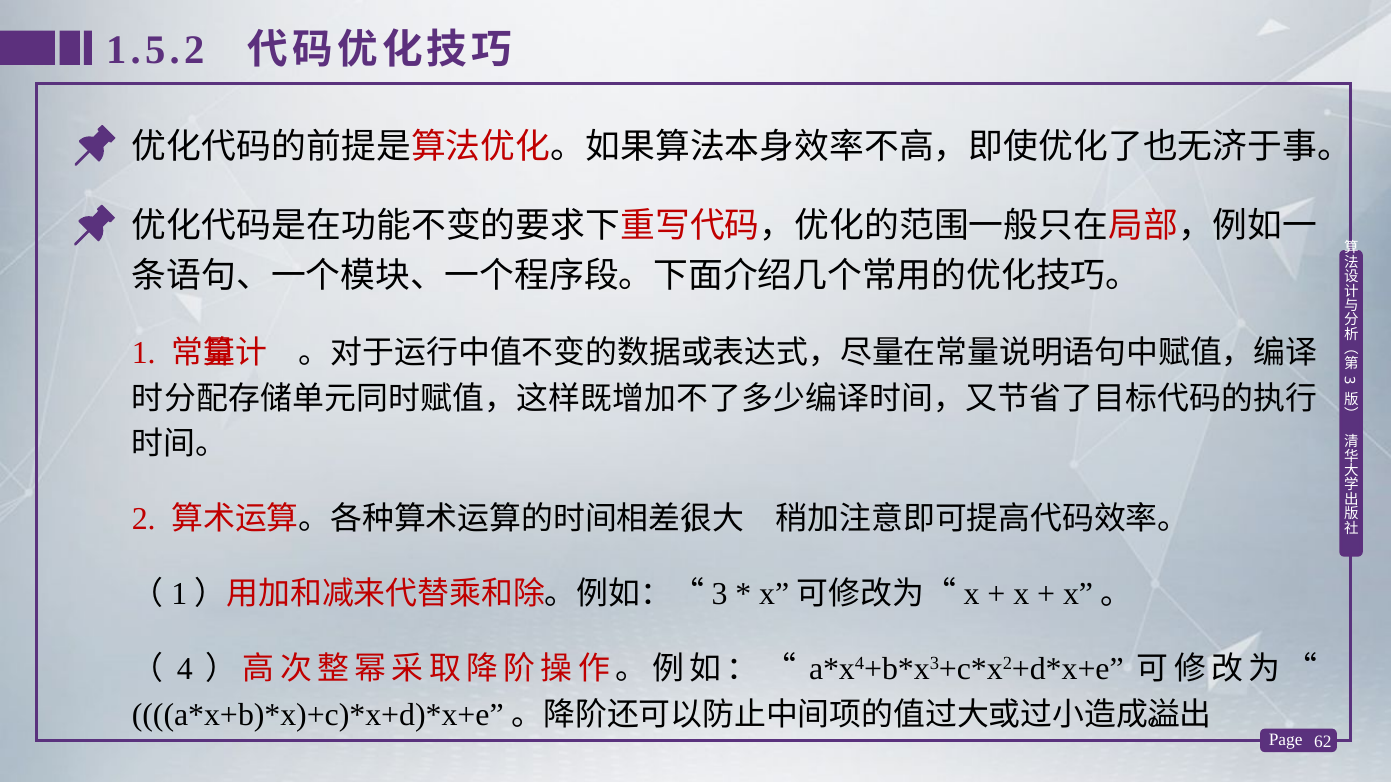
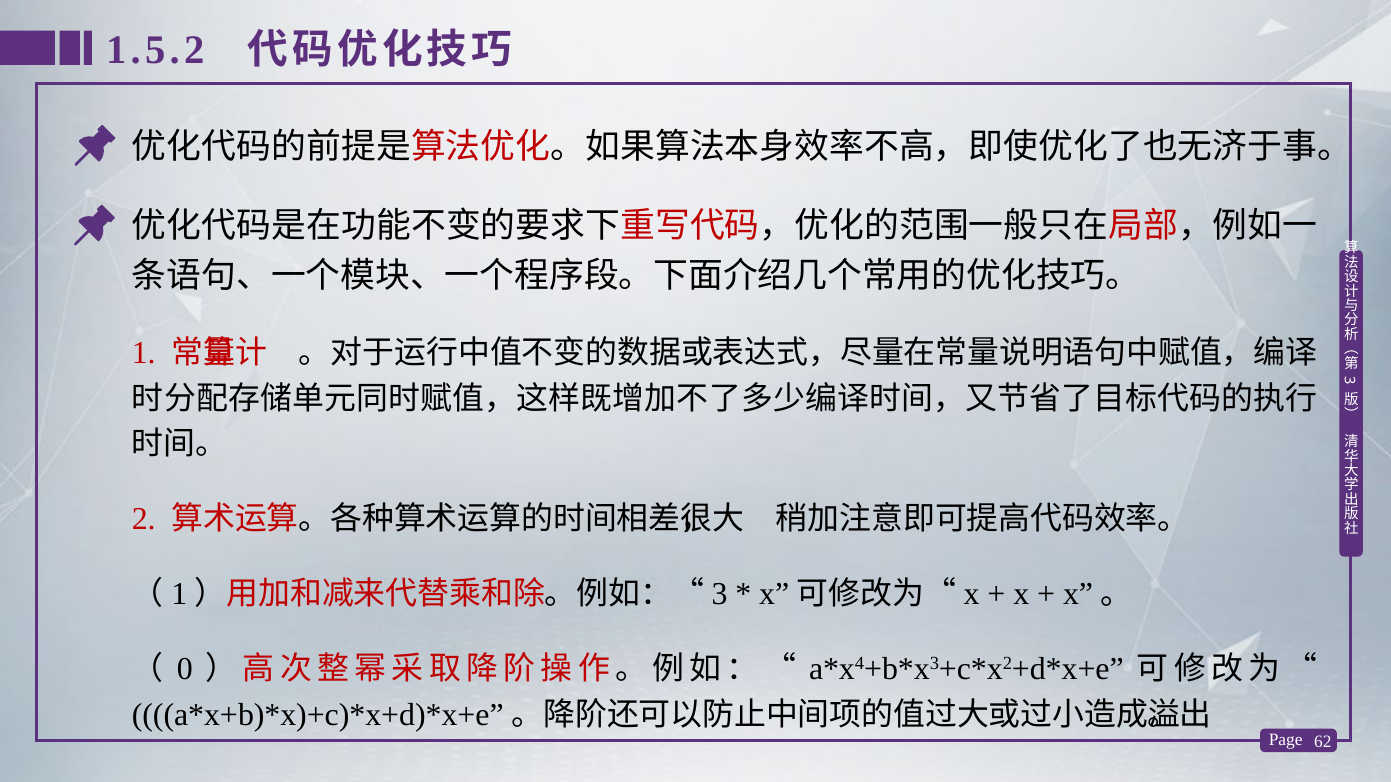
4: 4 -> 0 (185, 669)
